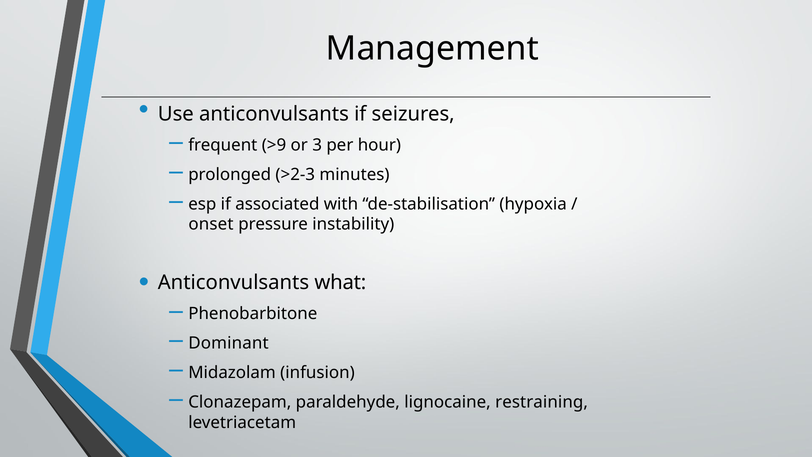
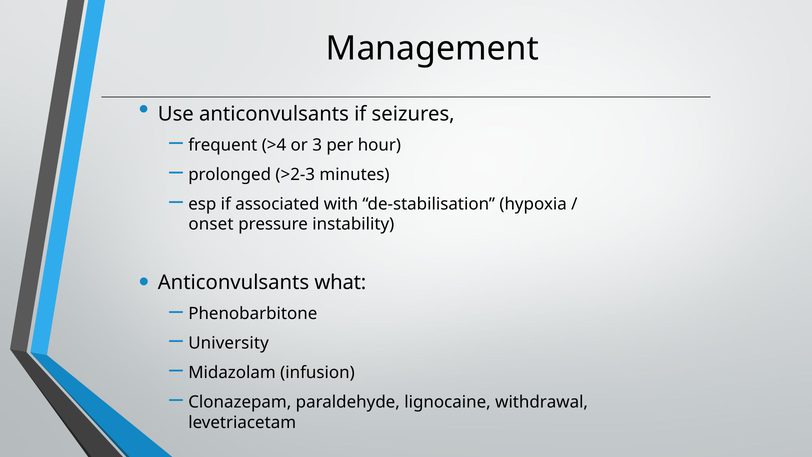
>9: >9 -> >4 (274, 145)
Dominant: Dominant -> University (229, 343)
restraining: restraining -> withdrawal (542, 402)
